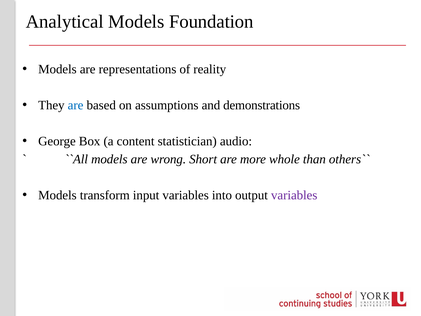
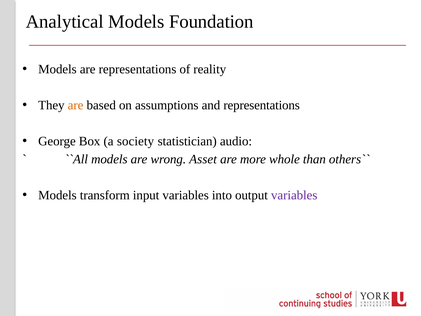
are colour: blue -> orange (76, 105)
and demonstrations: demonstrations -> representations (262, 105)
content: content -> society (136, 141)
Short: Short -> Asset (203, 159)
